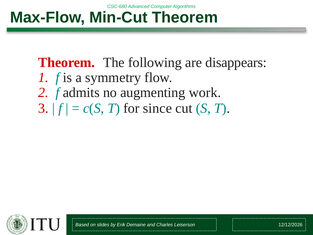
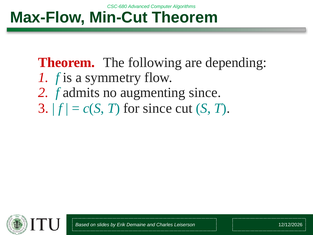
disappears: disappears -> depending (236, 62)
augmenting work: work -> since (205, 92)
